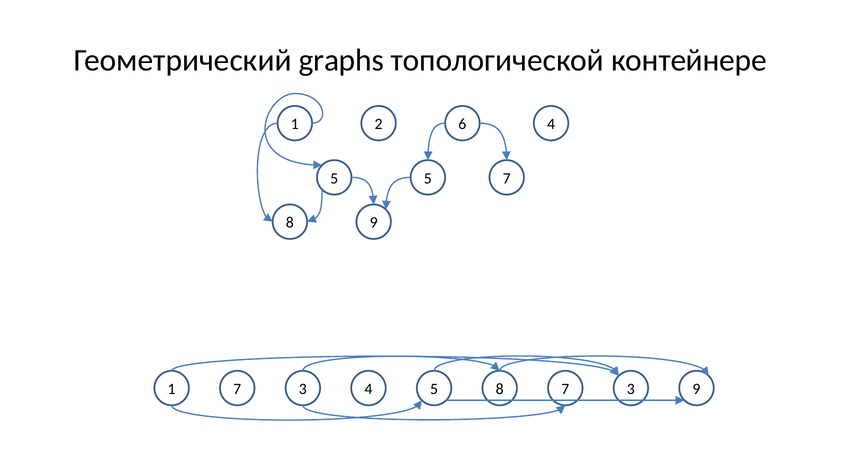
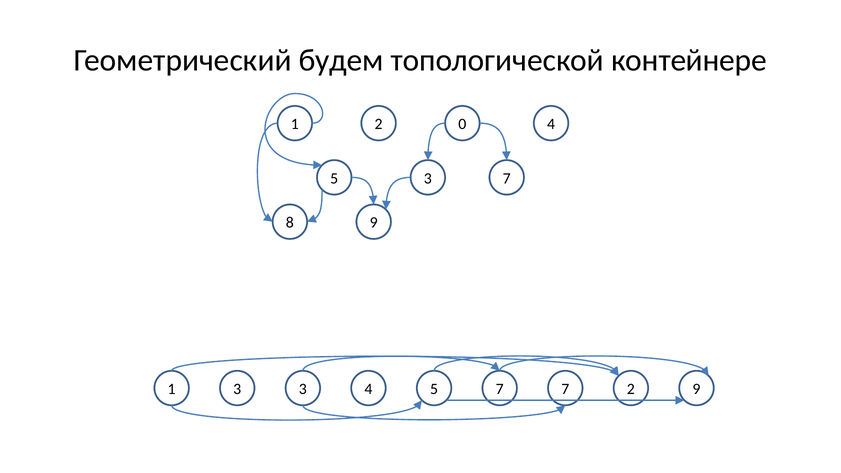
graphs: graphs -> будем (341, 61)
6: 6 -> 0 (462, 124)
5 5: 5 -> 3 (428, 178)
1 7: 7 -> 3 (237, 389)
5 8: 8 -> 7 (500, 389)
3: 3 -> 2 (631, 389)
